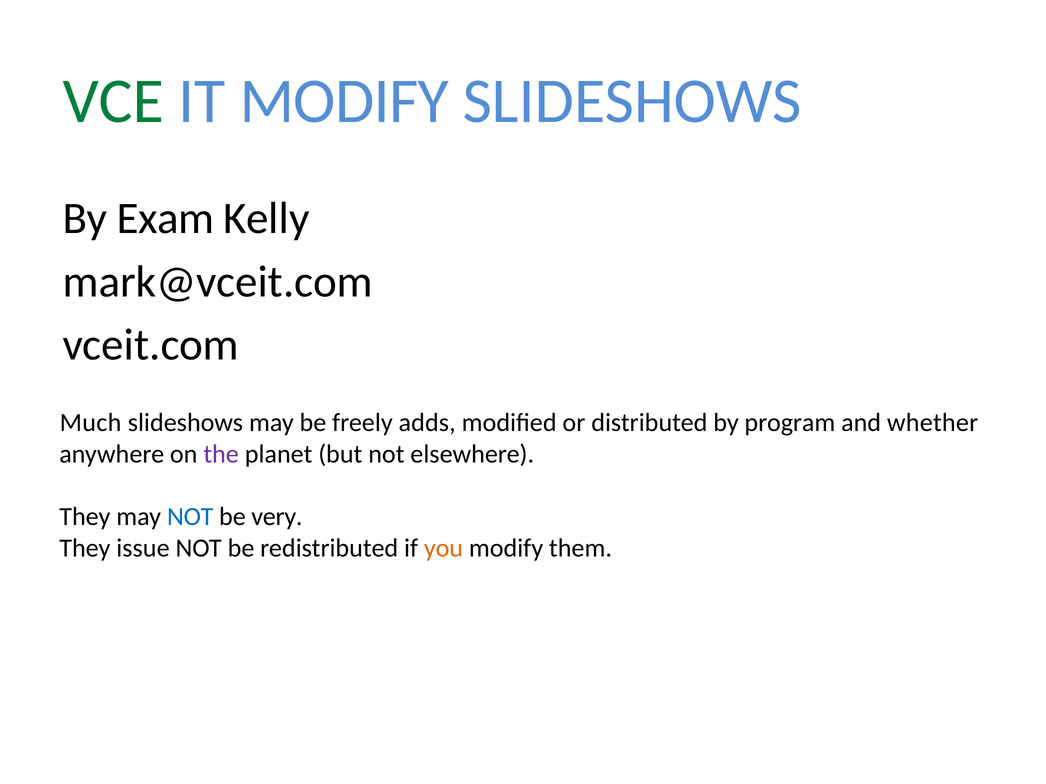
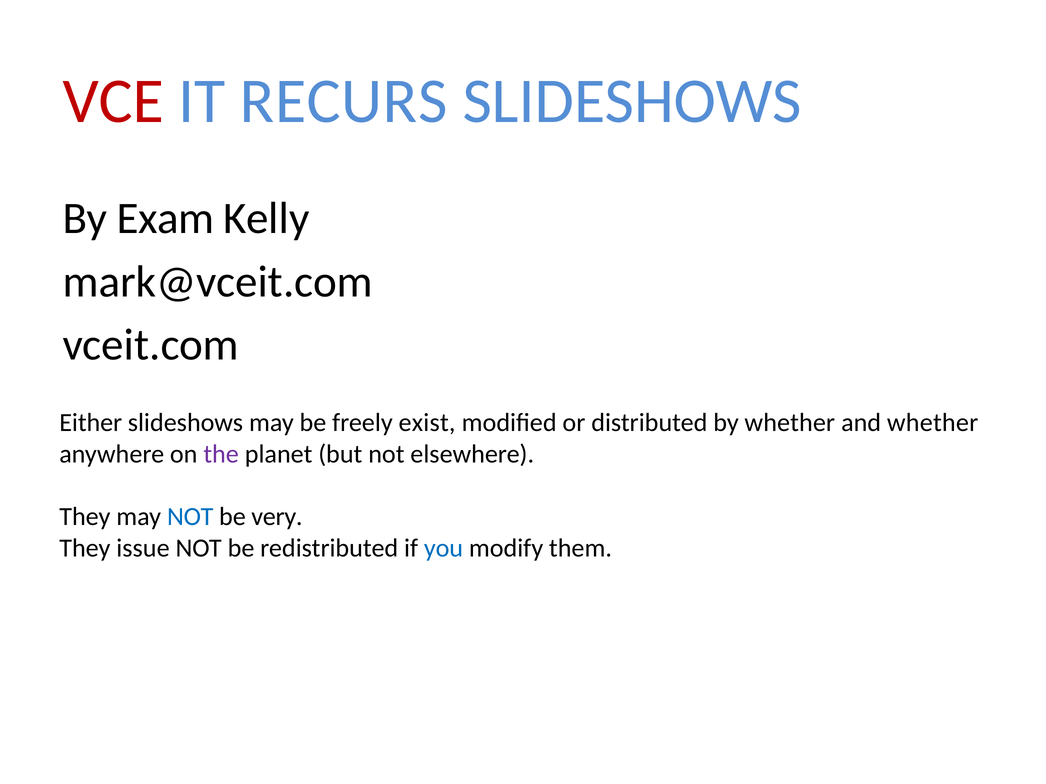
VCE colour: green -> red (113, 101)
IT MODIFY: MODIFY -> RECURS (344, 101)
Much: Much -> Either (91, 423)
adds: adds -> exist (427, 423)
by program: program -> whether (790, 423)
you colour: orange -> blue (443, 549)
